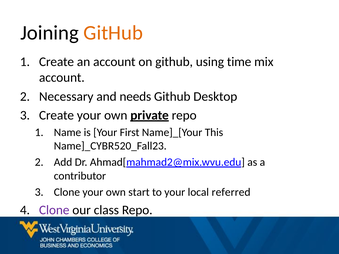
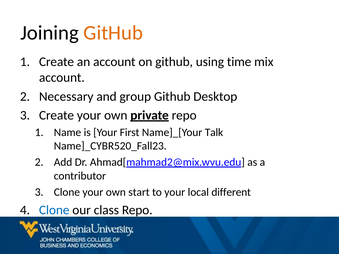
needs: needs -> group (135, 97)
This: This -> Talk (214, 133)
referred: referred -> different (231, 192)
Clone colour: purple -> blue (54, 210)
